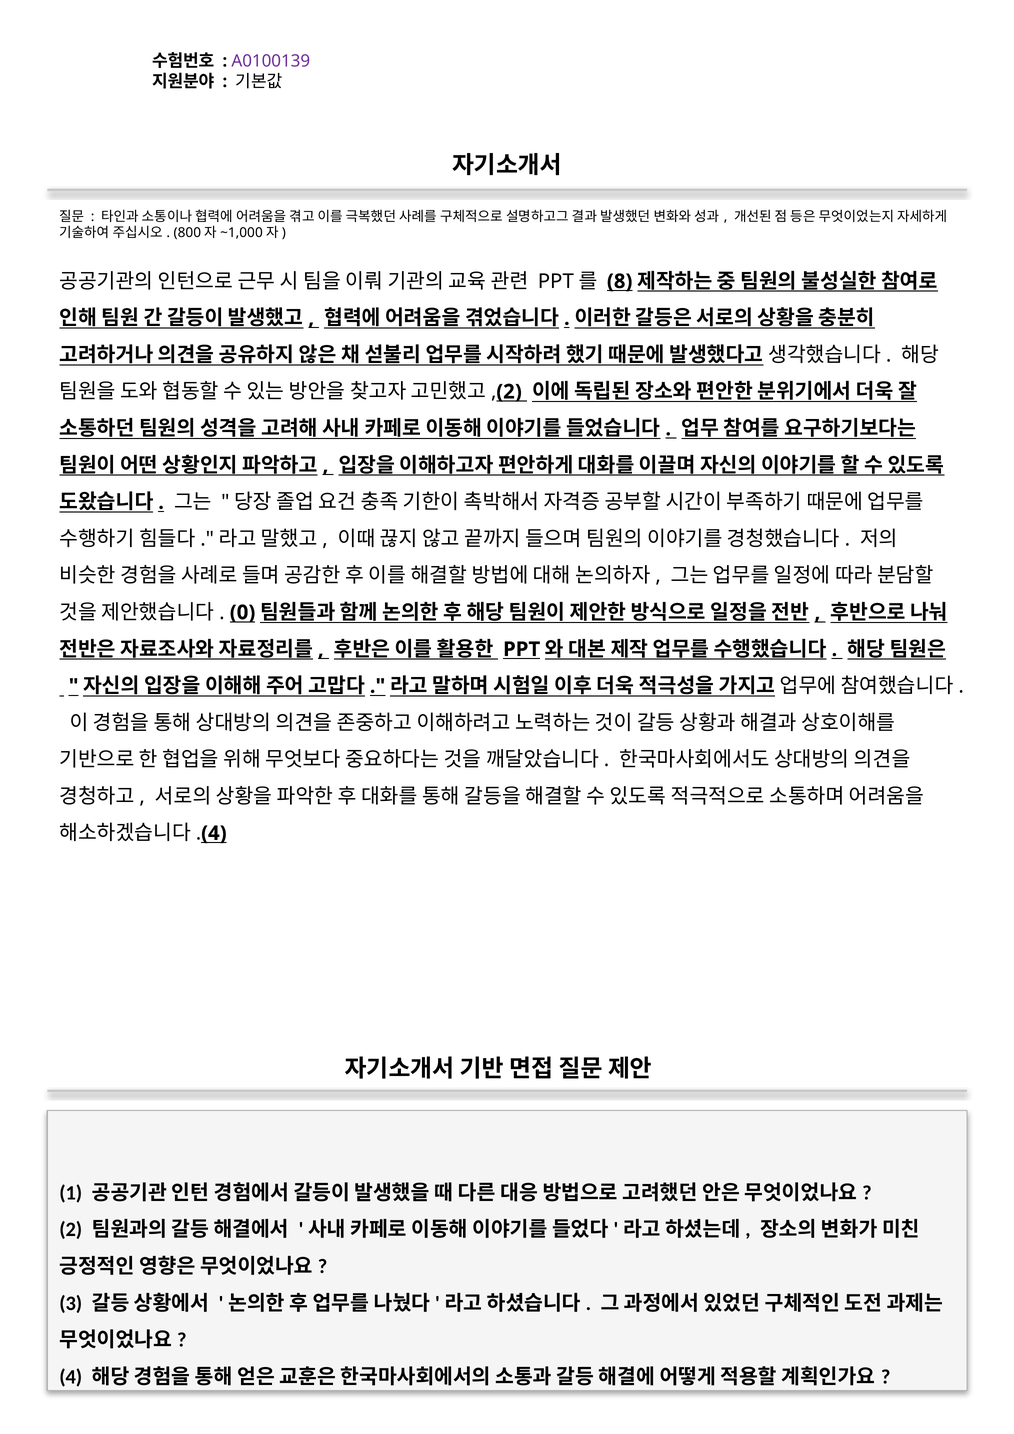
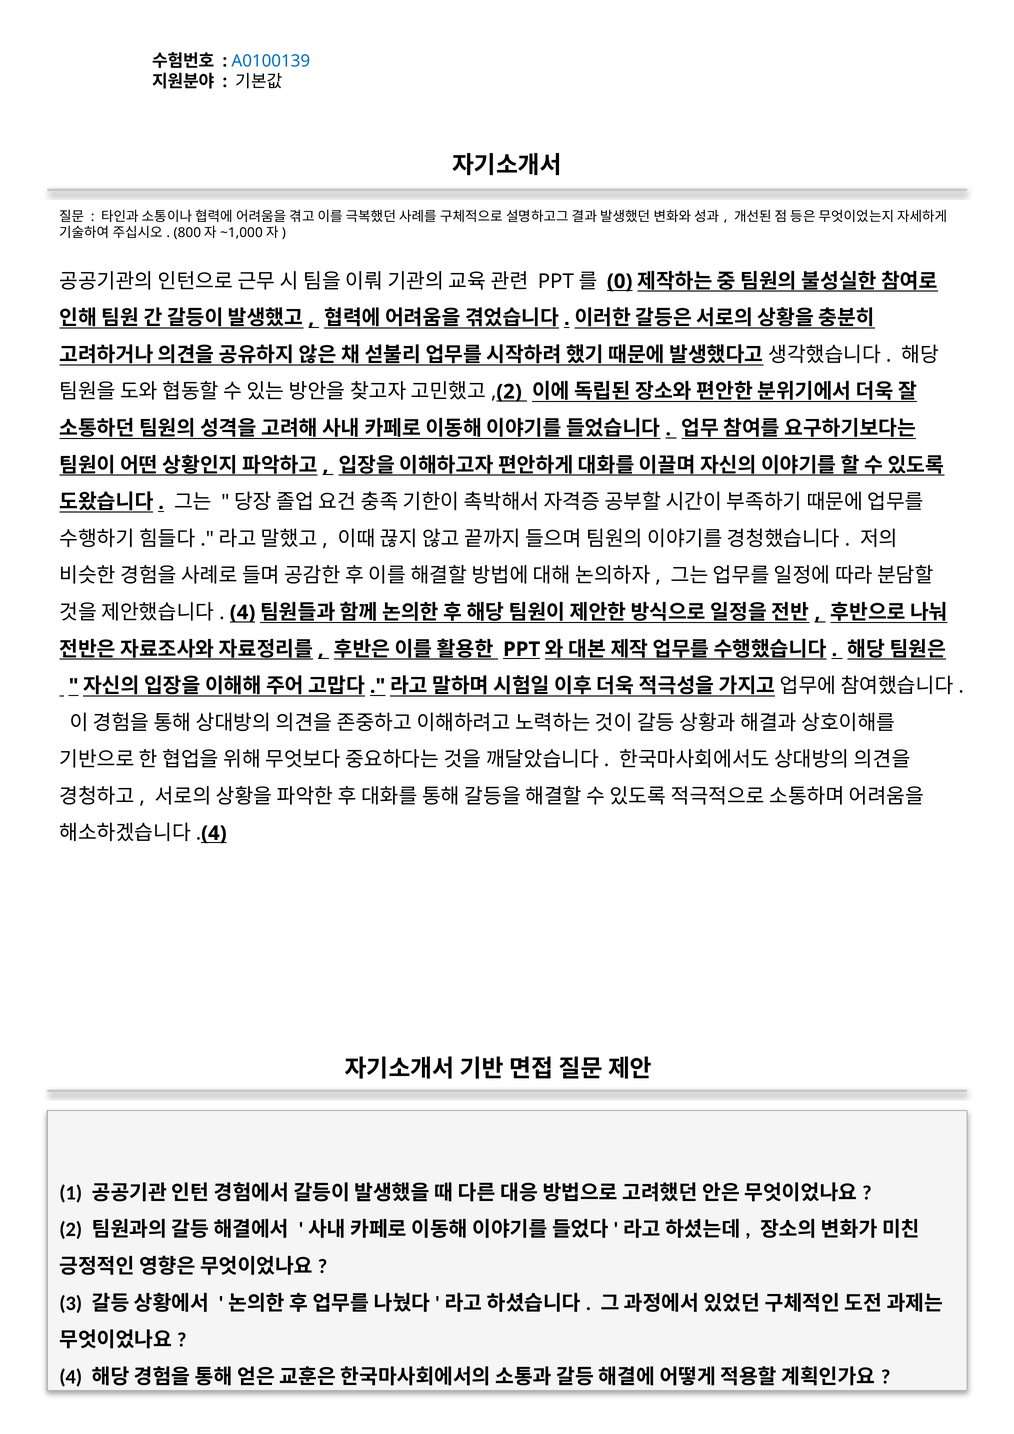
A0100139 colour: purple -> blue (271, 61)
8: 8 -> 0 (620, 281)
0: 0 -> 4 (243, 613)
